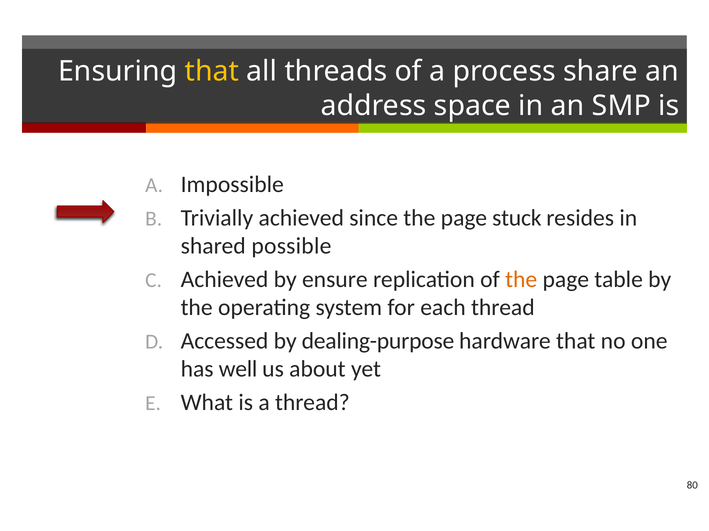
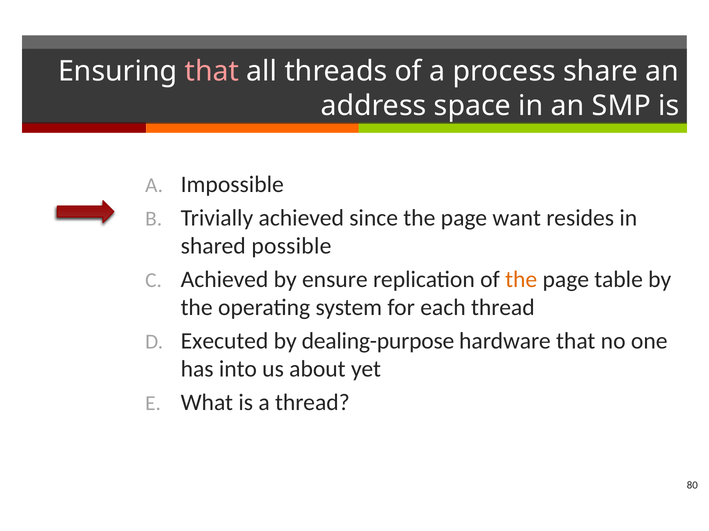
that colour: yellow -> pink (212, 72)
stuck: stuck -> want (517, 218)
Accessed: Accessed -> Executed (225, 341)
well: well -> into (238, 370)
